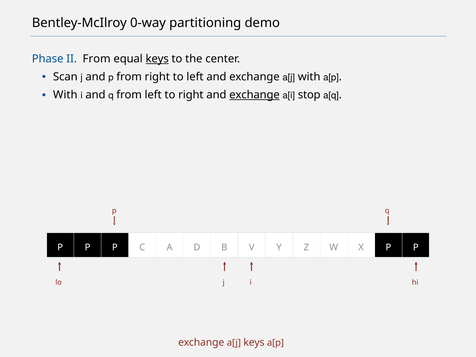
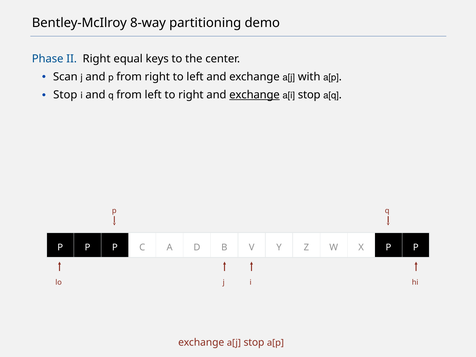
0-way: 0-way -> 8-way (148, 23)
II From: From -> Right (97, 59)
keys underline: present -> none (157, 59)
With: With -> Stop (65, 95)
a[j keys: keys -> stop (254, 343)
